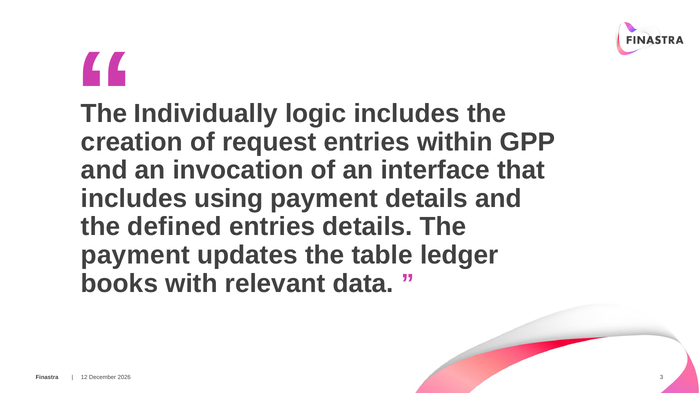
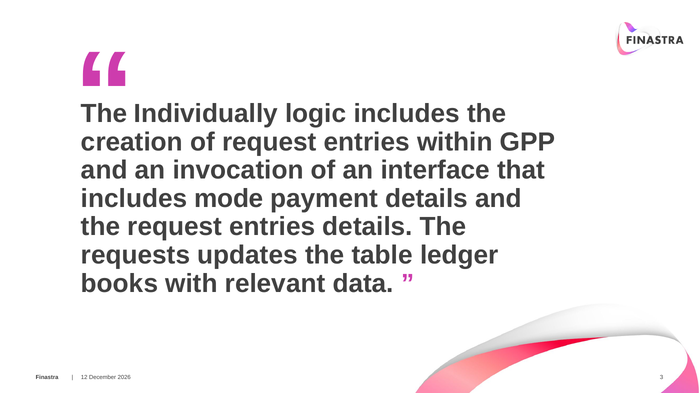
using: using -> mode (229, 199)
the defined: defined -> request (175, 227)
payment: payment -> requests (136, 255)
